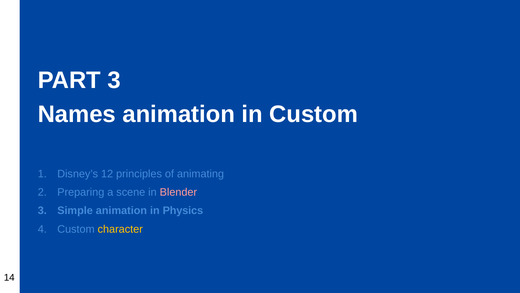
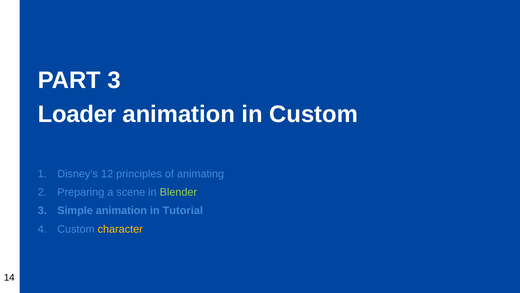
Names: Names -> Loader (77, 114)
Blender colour: pink -> light green (178, 192)
Physics: Physics -> Tutorial (183, 210)
